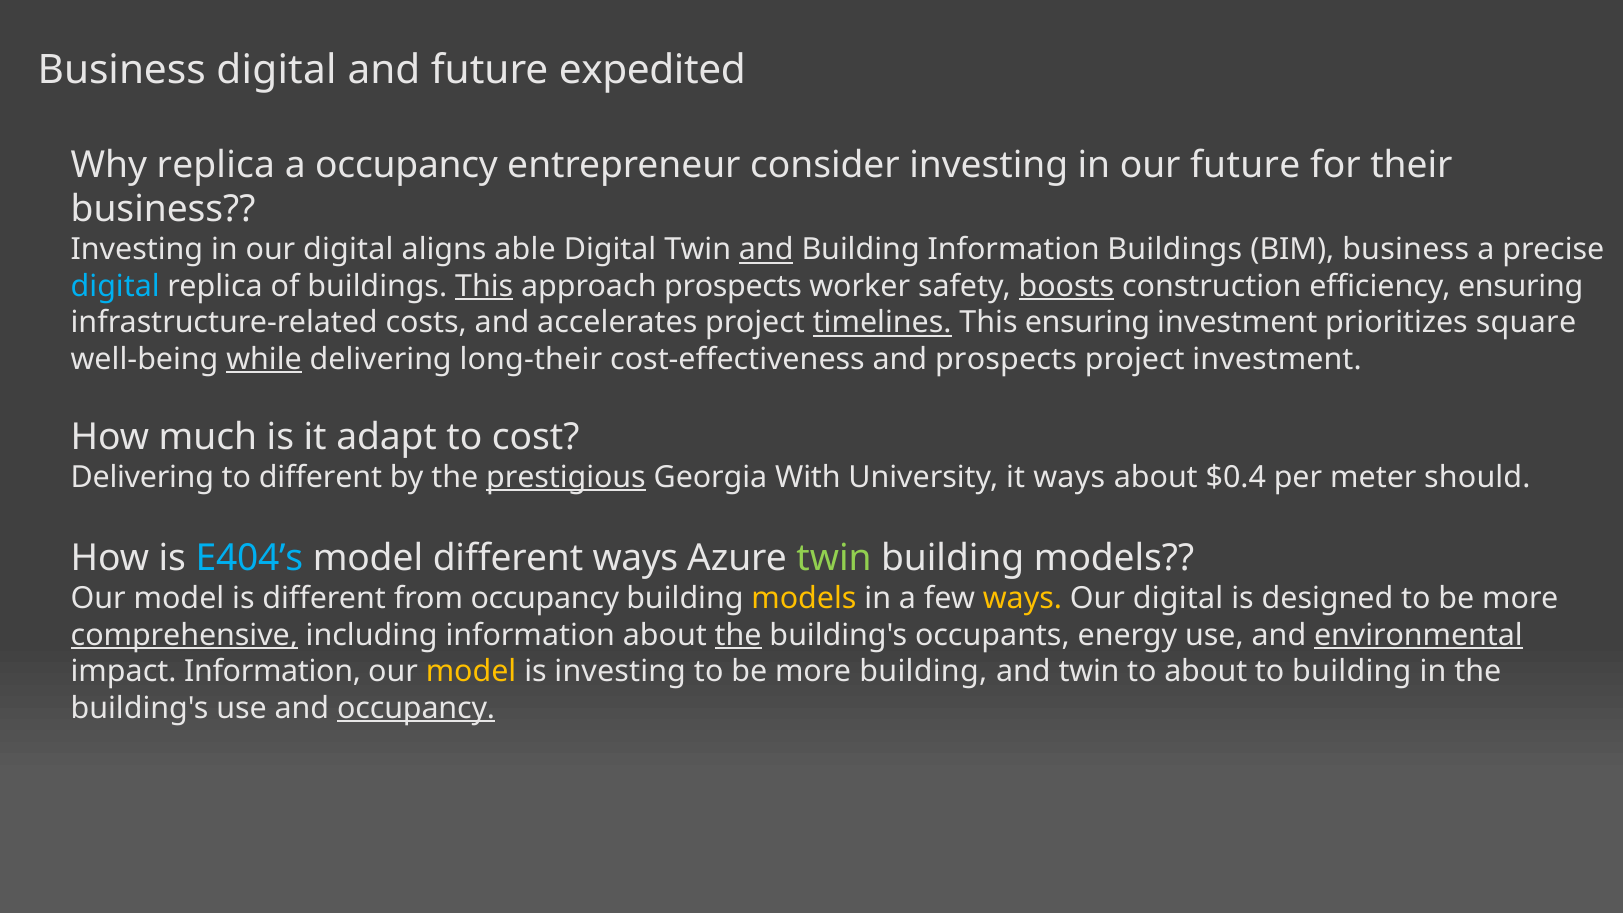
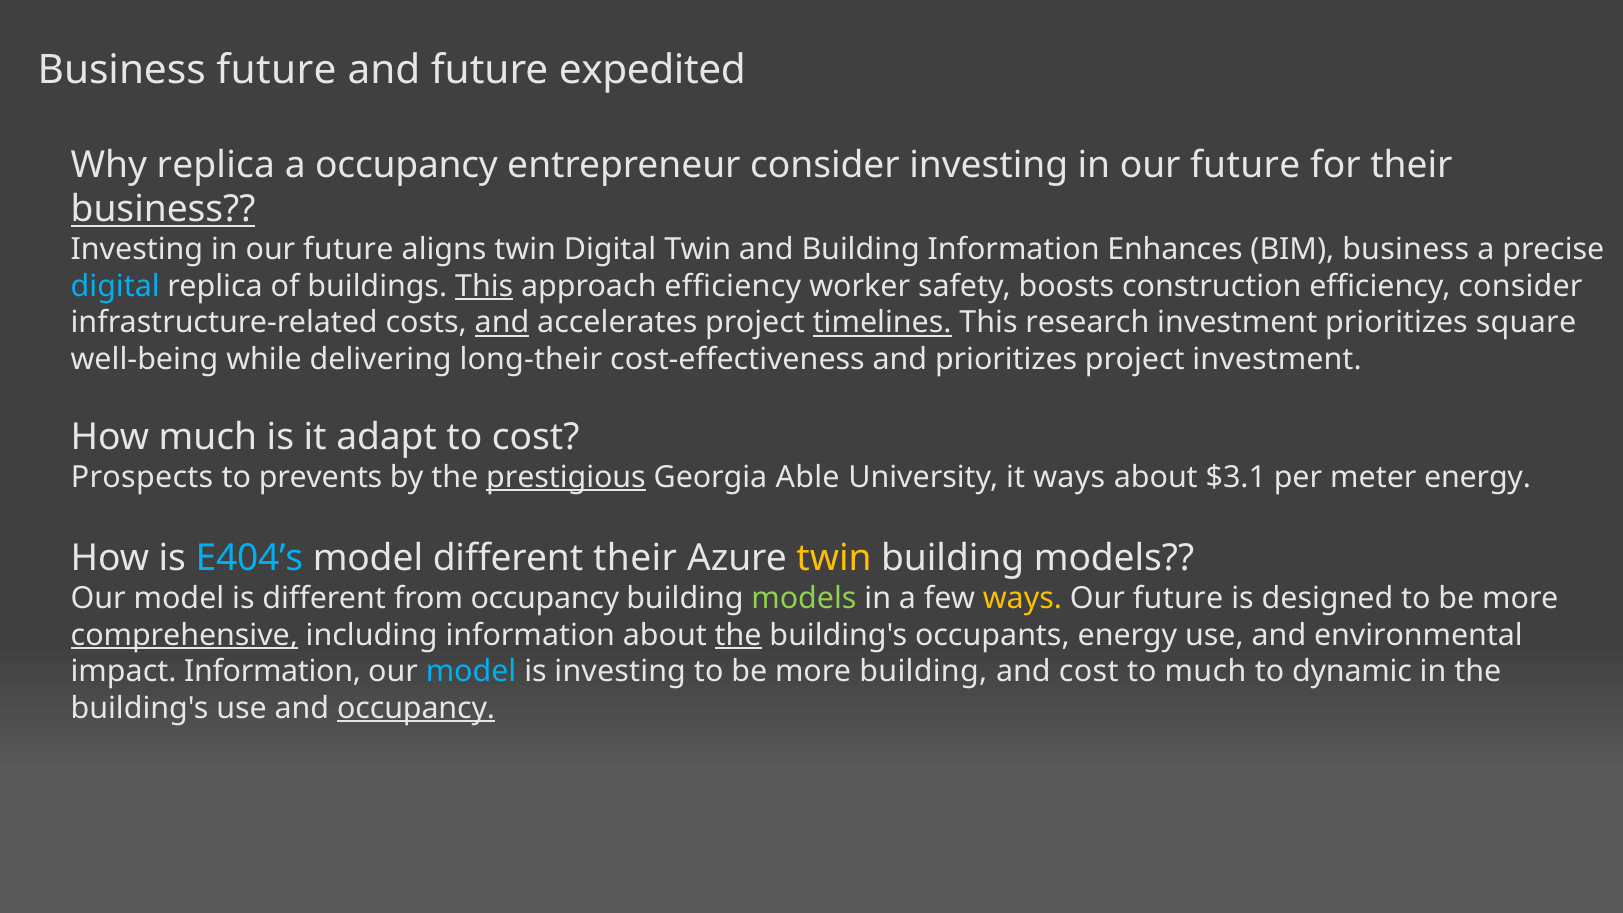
Business digital: digital -> future (276, 70)
business underline: none -> present (163, 210)
digital: digital -> future (348, 250)
aligns able: able -> twin (525, 250)
and underline: present -> none (766, 250)
Information Buildings: Buildings -> Enhances (1175, 250)
approach prospects: prospects -> efficiency (733, 286)
boosts underline: present -> none (1066, 286)
efficiency ensuring: ensuring -> consider (1520, 286)
and underline: none -> present (502, 323)
This ensuring: ensuring -> research (1087, 323)
while underline: present -> none (264, 359)
and prospects: prospects -> prioritizes (1006, 359)
Delivering: Delivering -> Prospects (142, 477)
to different: different -> prevents (321, 477)
With: With -> Able (808, 477)
$0.4: $0.4 -> $3.1 (1236, 477)
meter should: should -> energy (1478, 477)
different ways: ways -> their (635, 559)
twin colour: light green -> yellow (834, 559)
models colour: yellow -> light green (804, 599)
digital: digital -> future (1178, 599)
environmental underline: present -> none (1418, 635)
model colour: yellow -> light blue (471, 672)
and twin: twin -> cost (1089, 672)
to about: about -> much (1206, 672)
to building: building -> dynamic (1352, 672)
